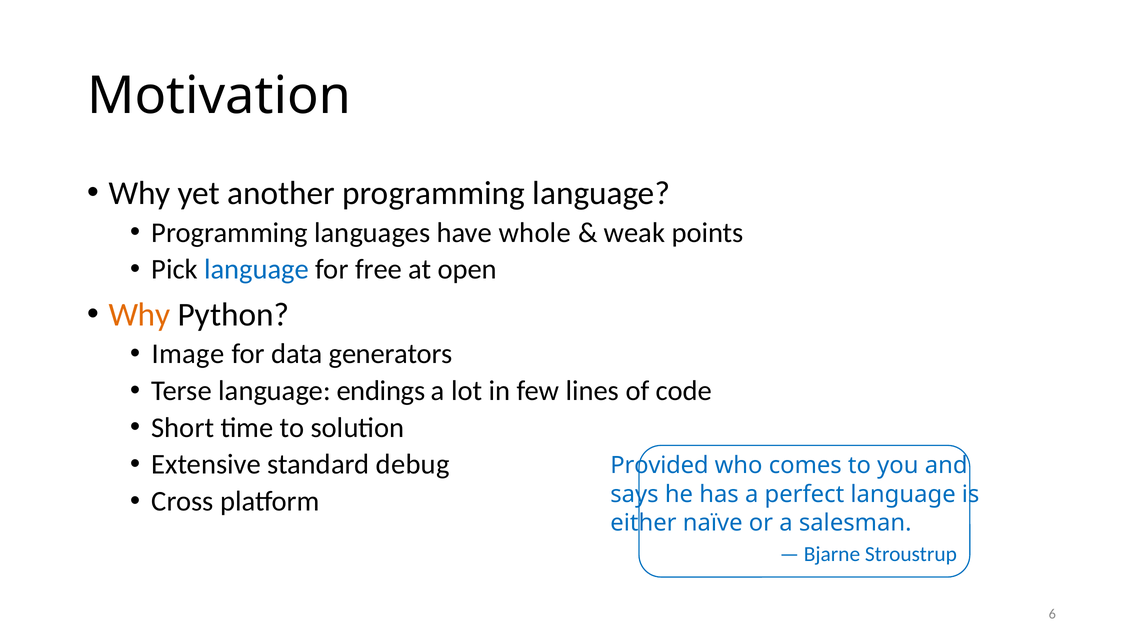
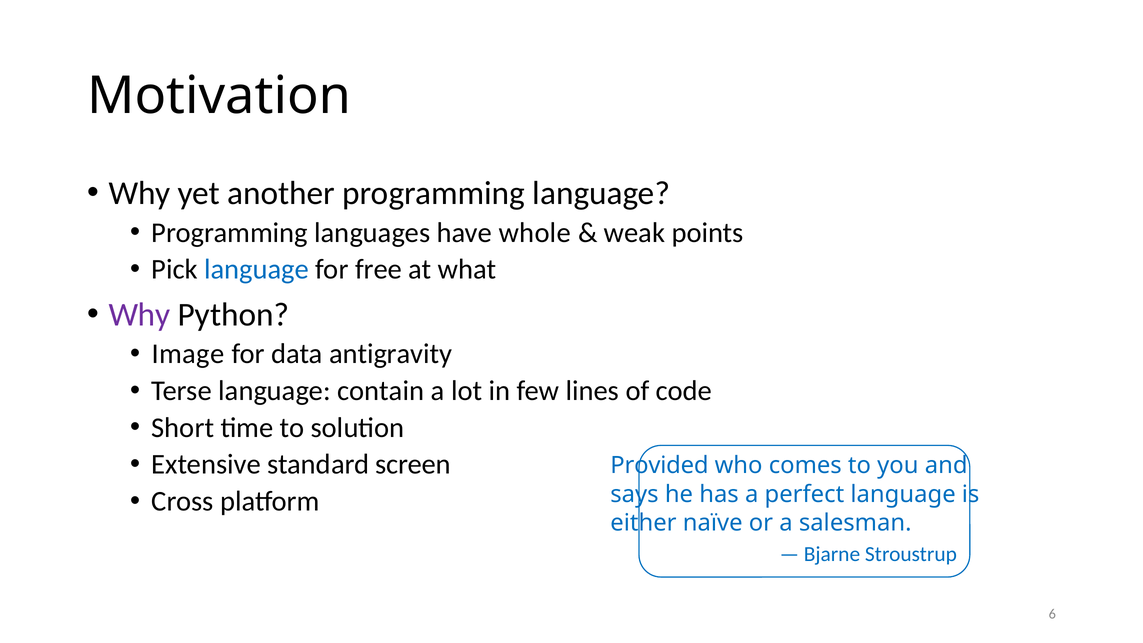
open: open -> what (467, 269)
Why colour: orange -> purple (139, 315)
generators: generators -> antigravity (391, 354)
endings: endings -> contain (381, 391)
debug: debug -> screen (413, 464)
